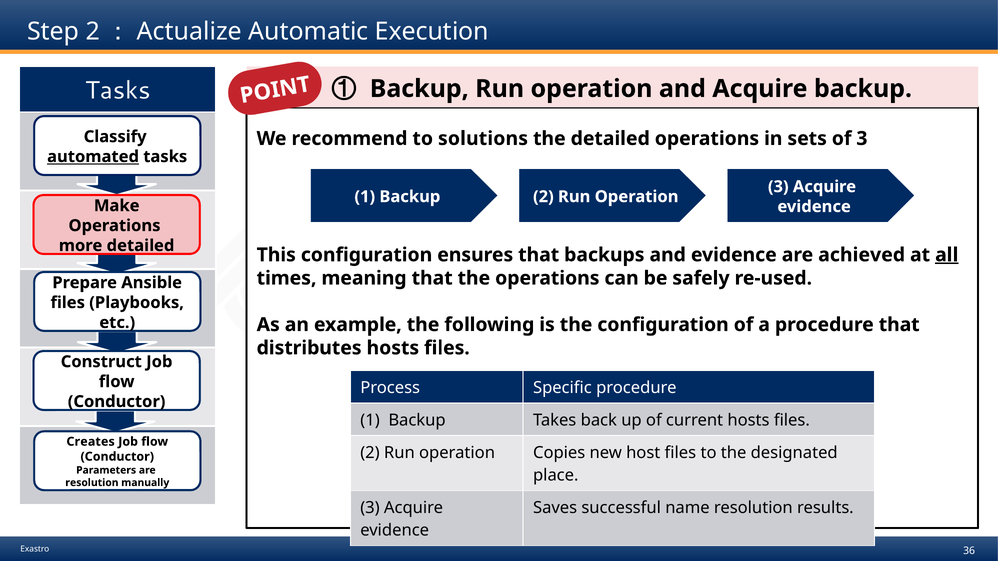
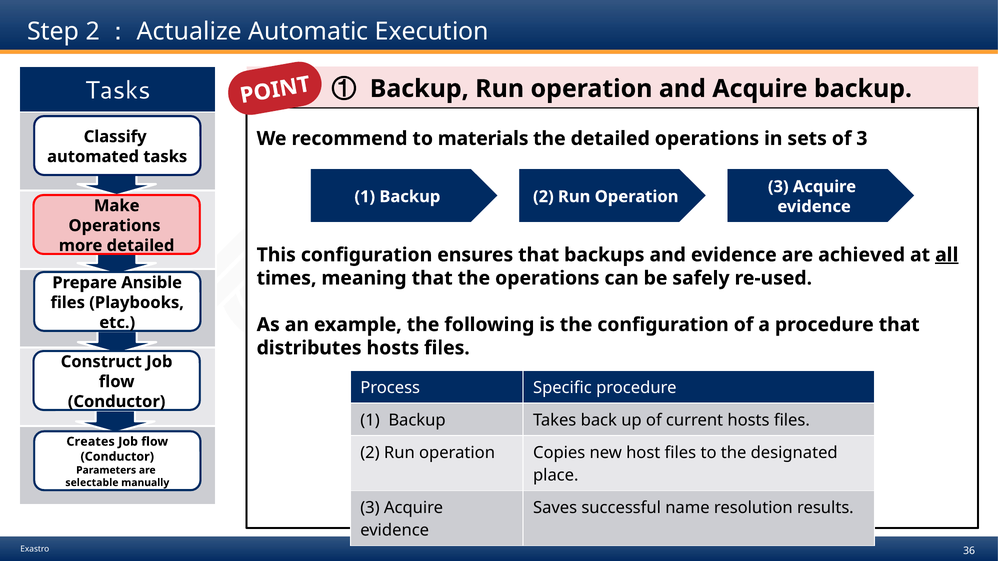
solutions: solutions -> materials (483, 139)
automated underline: present -> none (93, 157)
resolution: resolution -> selectable (92, 483)
